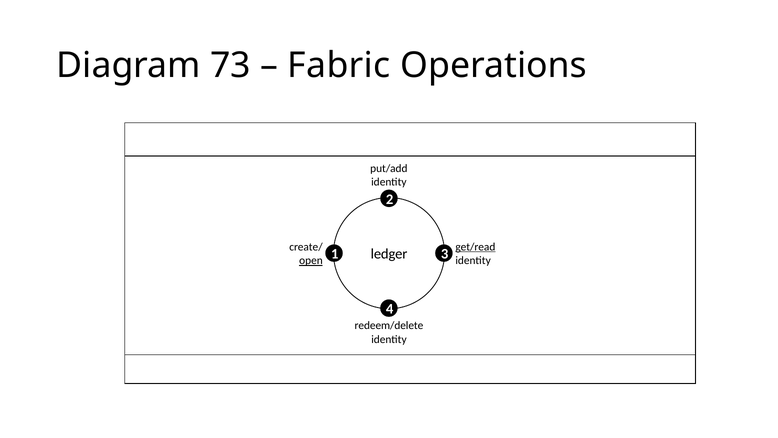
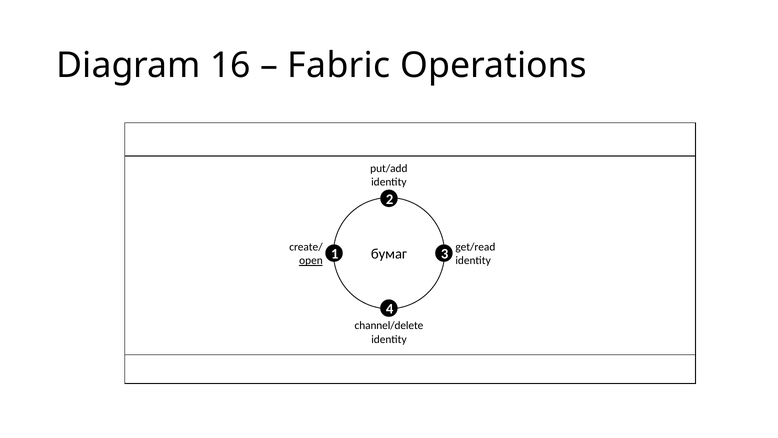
73: 73 -> 16 (230, 65)
get/read underline: present -> none (475, 247)
ledger: ledger -> бумаг (389, 254)
redeem/delete: redeem/delete -> channel/delete (389, 325)
